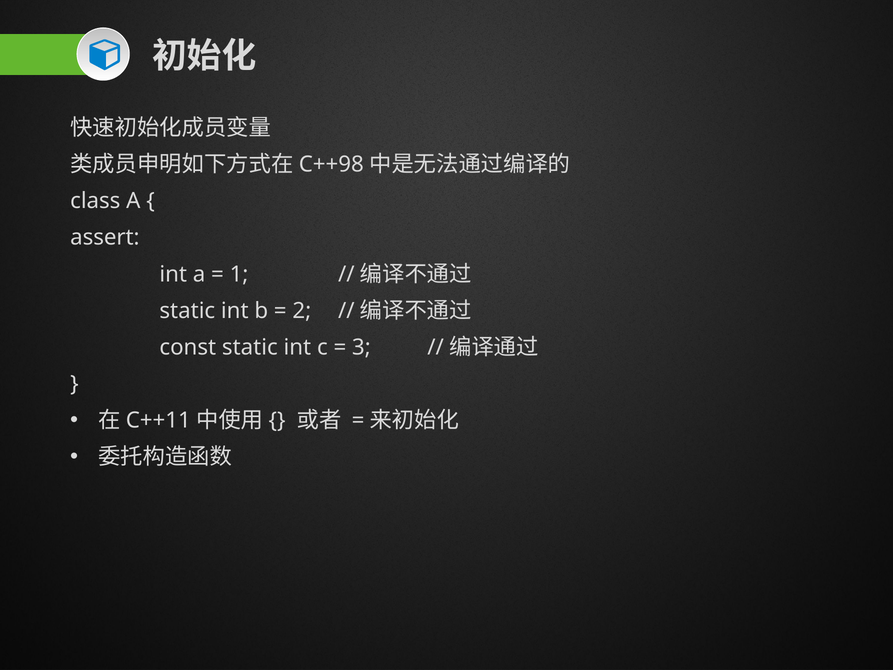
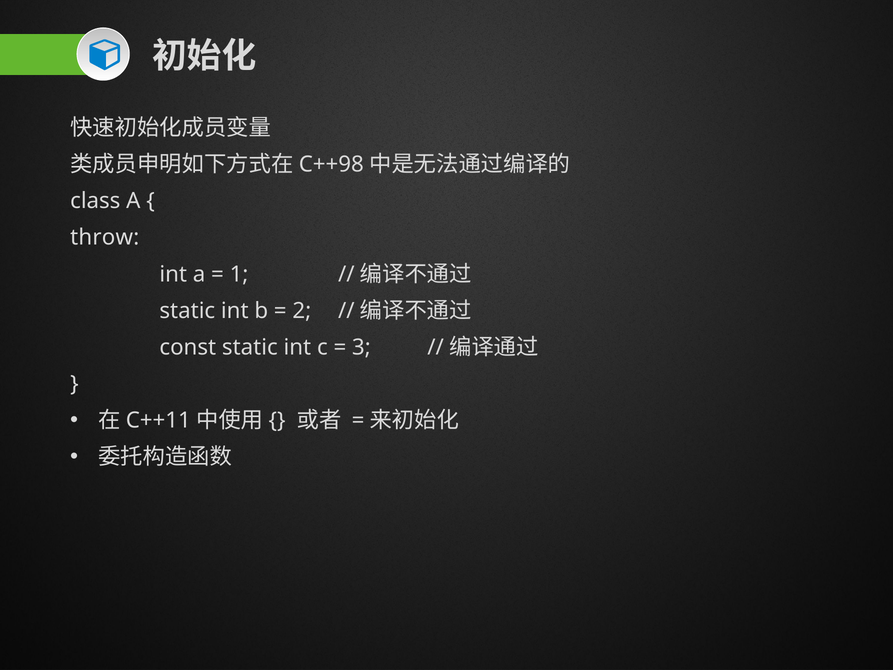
assert: assert -> throw (105, 238)
